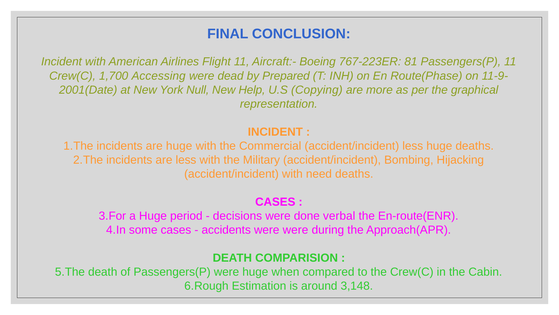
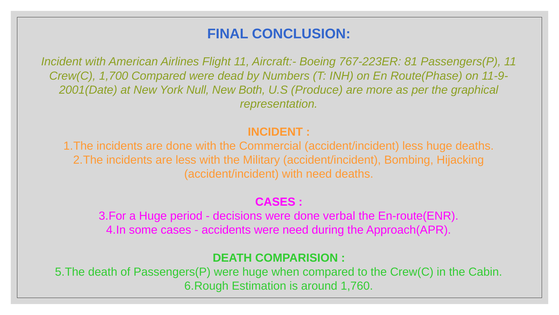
1,700 Accessing: Accessing -> Compared (159, 76)
Prepared: Prepared -> Numbers (286, 76)
Help: Help -> Both (252, 90)
Copying: Copying -> Produce (317, 90)
are huge: huge -> done (179, 146)
were were: were -> need (296, 229)
3,148: 3,148 -> 1,760 (357, 285)
